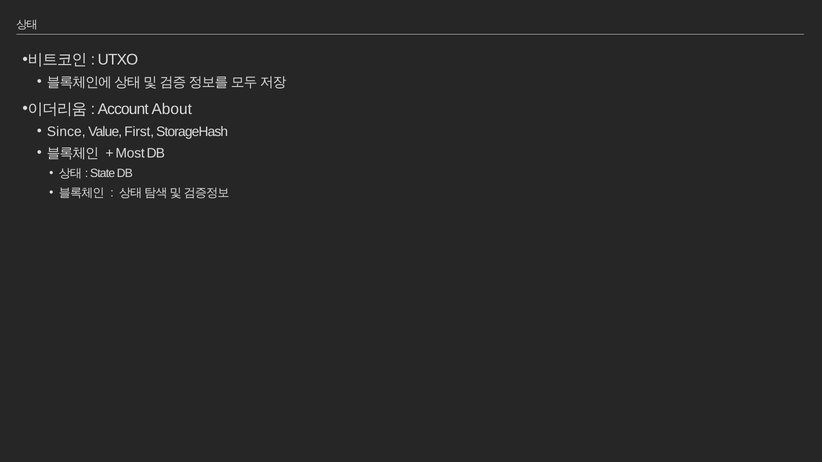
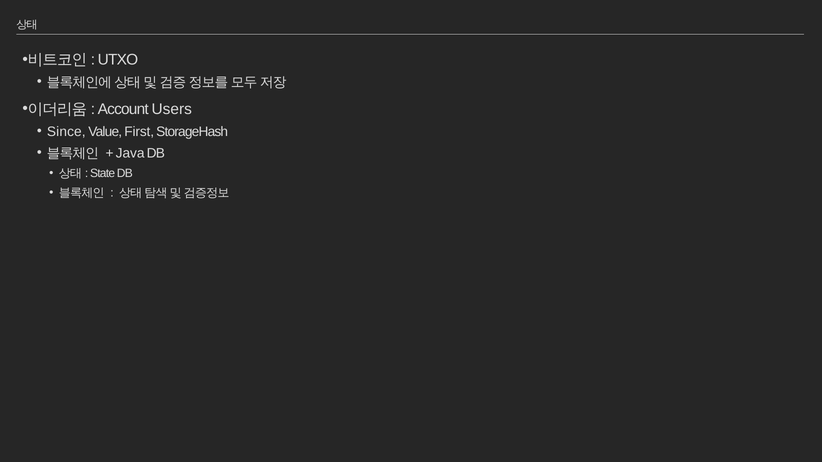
About: About -> Users (172, 109)
Most: Most -> Java (130, 153)
